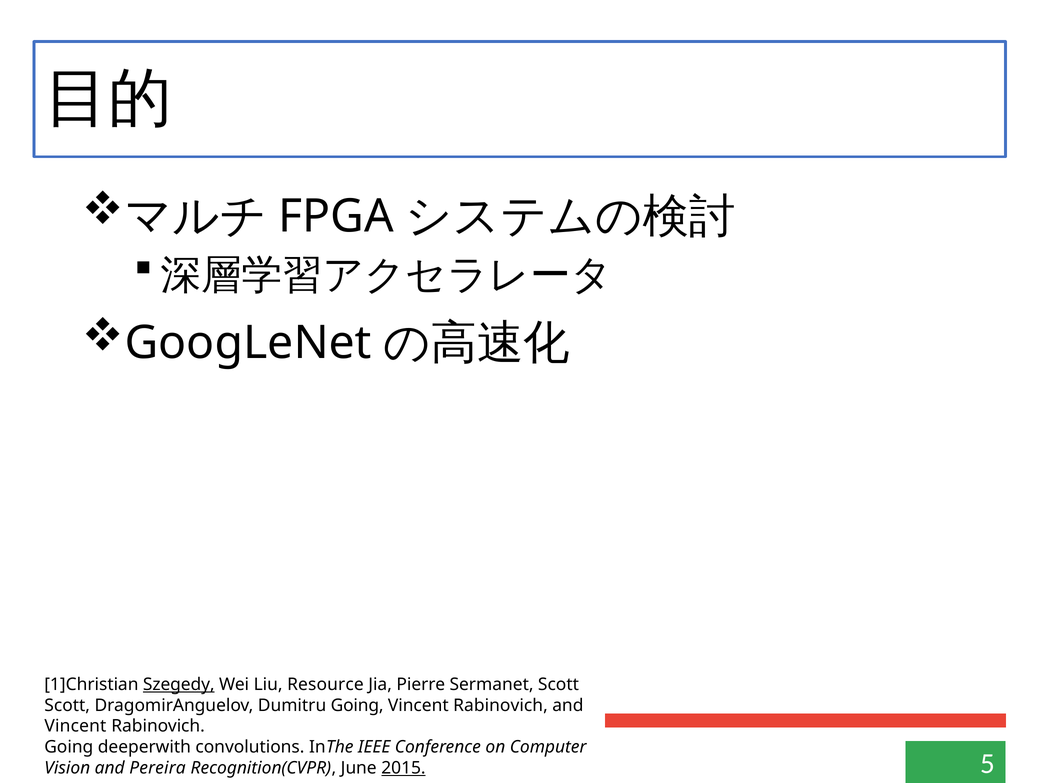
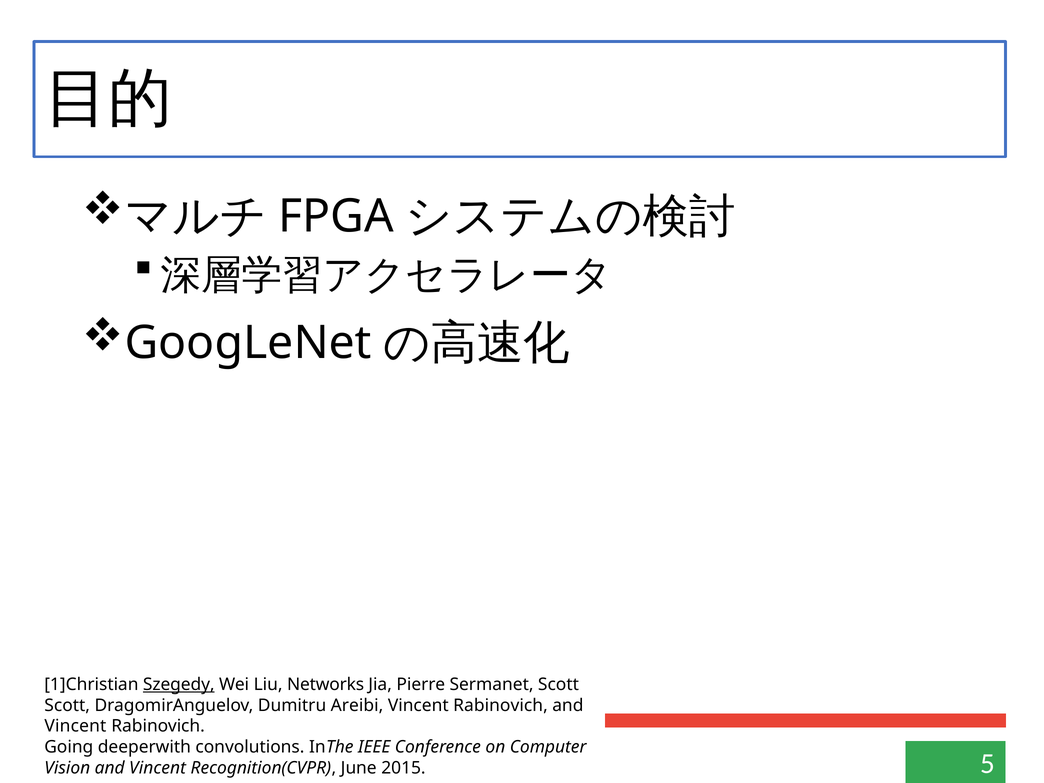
Resource: Resource -> Networks (326, 684)
Dumitru Going: Going -> Areibi (357, 705)
Vision and Pereira: Pereira -> Vincent (158, 768)
2015 underline: present -> none (403, 768)
